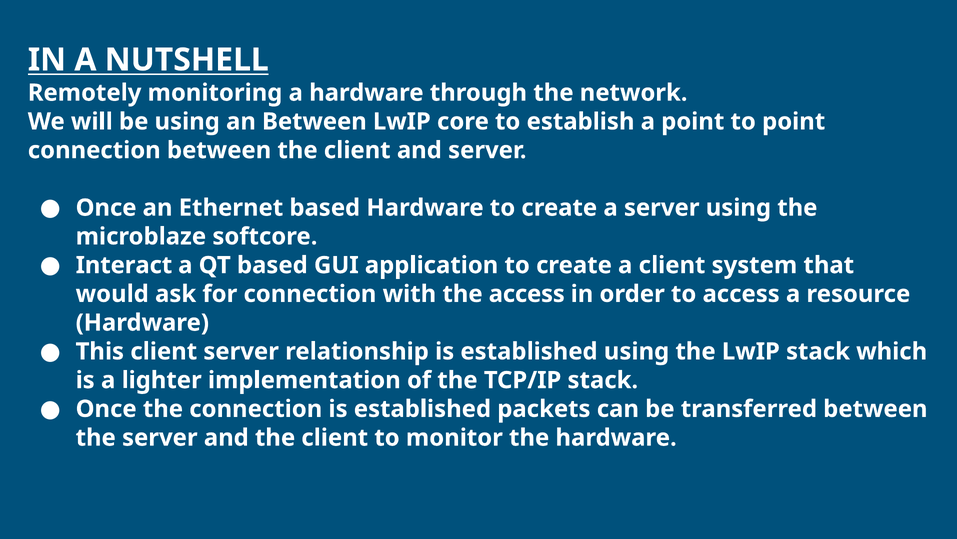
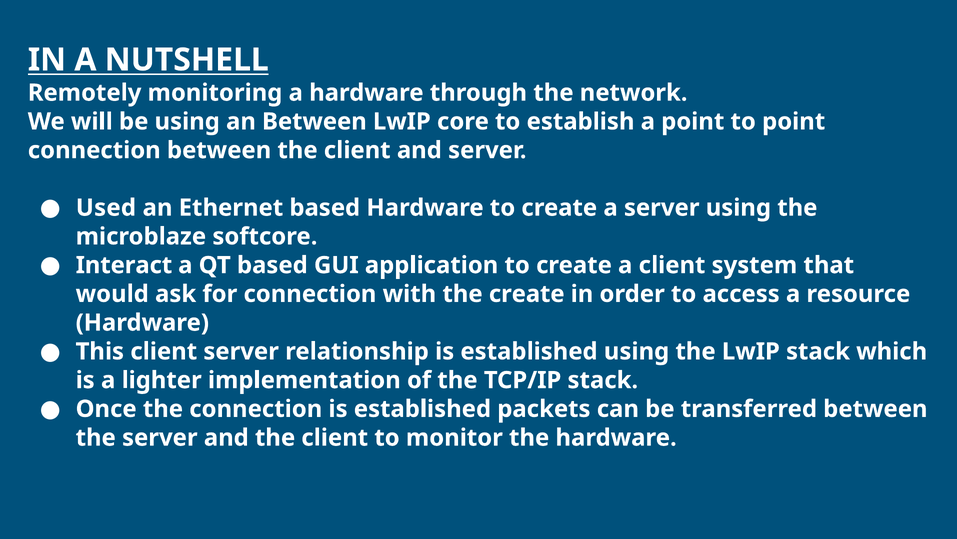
Once: Once -> Used (106, 208)
the access: access -> create (527, 294)
